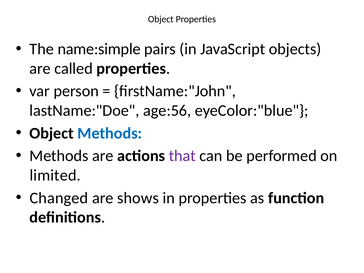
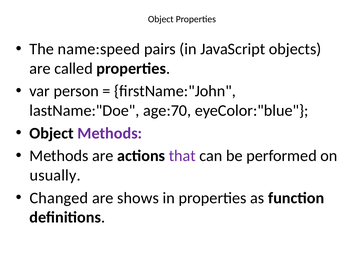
name:simple: name:simple -> name:speed (99, 49)
age:56: age:56 -> age:70 (167, 111)
Methods colour: blue -> purple (110, 133)
limited: limited -> usually (55, 175)
